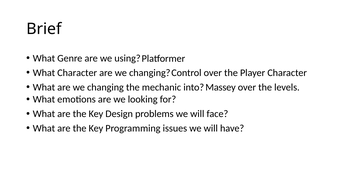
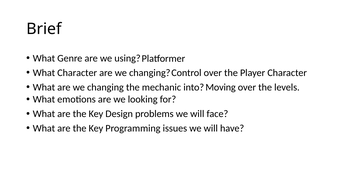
Massey: Massey -> Moving (221, 87)
